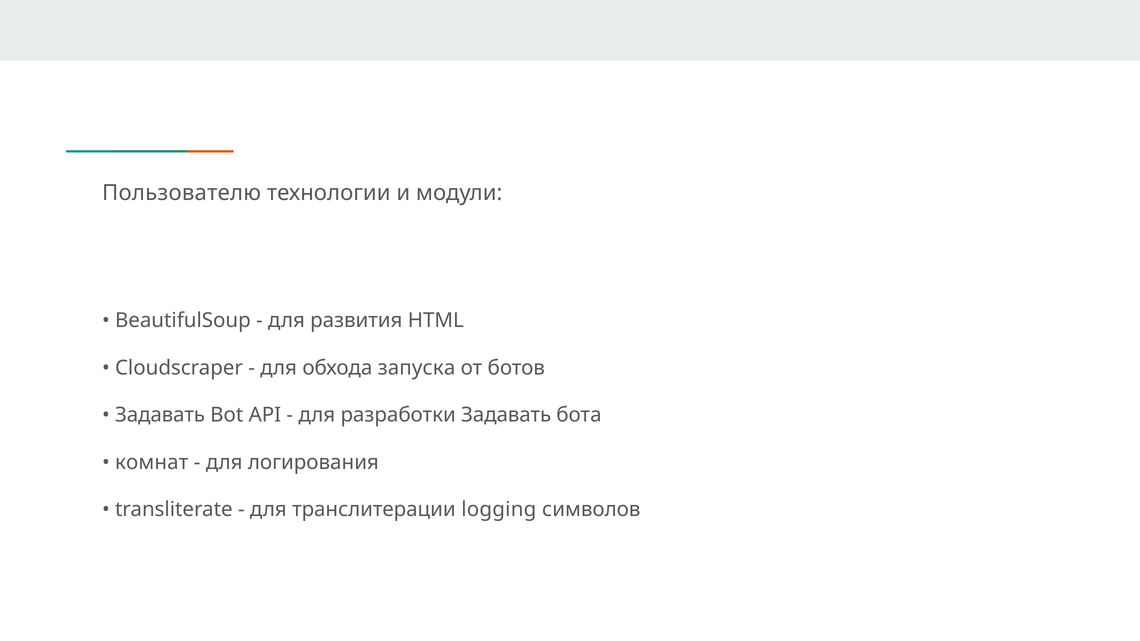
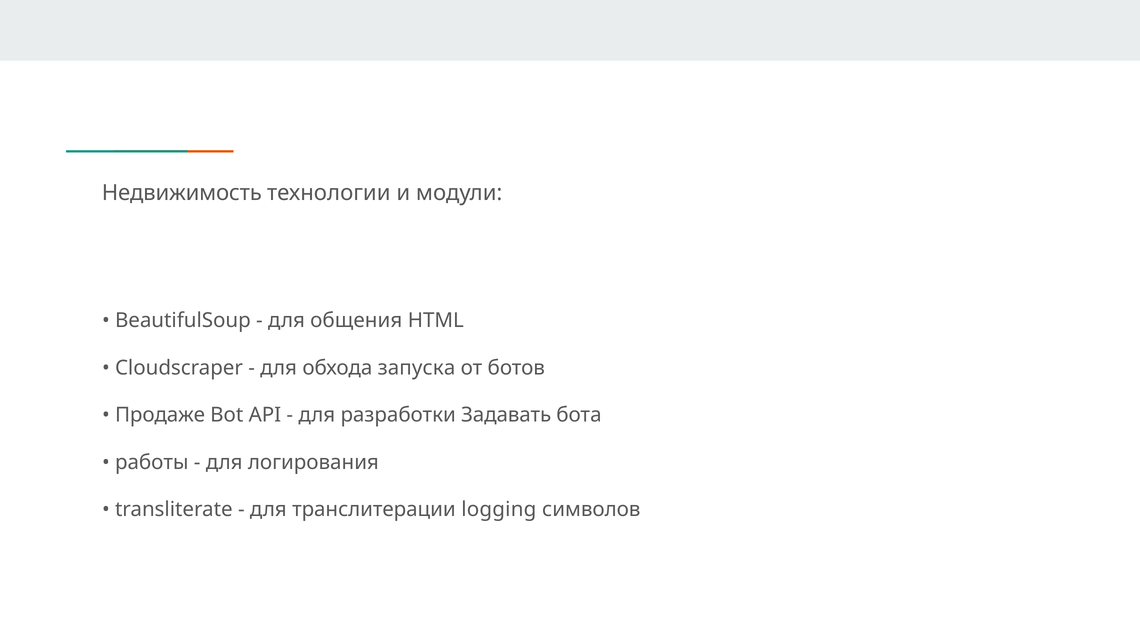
Пользователю: Пользователю -> Недвижимость (182, 193)
развития: развития -> общения (356, 321)
Задавать: Задавать -> Продаже (160, 415)
комнат: комнат -> работы (152, 462)
